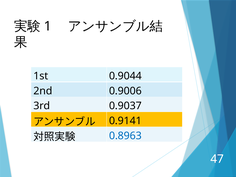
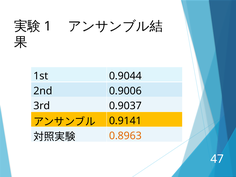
0.8963 colour: blue -> orange (125, 136)
